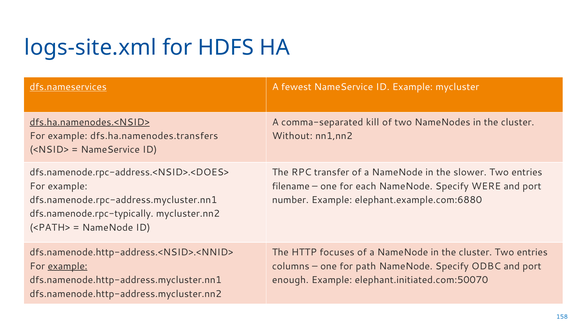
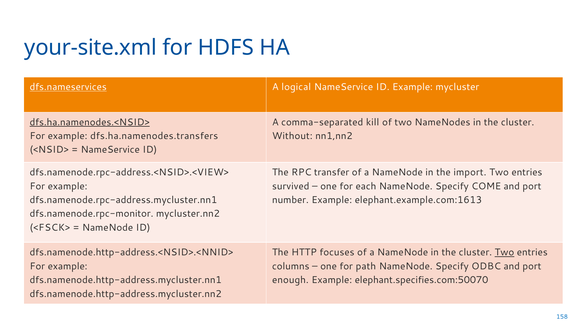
logs-site.xml: logs-site.xml -> your-site.xml (91, 48)
fewest: fewest -> logical (296, 87)
dfs.namenode.rpc-address.<NSID>.<DOES>: dfs.namenode.rpc-address.<NSID>.<DOES> -> dfs.namenode.rpc-address.<NSID>.<VIEW> (129, 172)
slower: slower -> import (470, 172)
filename: filename -> survived (291, 186)
WERE: WERE -> COME (486, 186)
elephant.example.com:6880: elephant.example.com:6880 -> elephant.example.com:1613 (418, 200)
dfs.namenode.rpc-typically: dfs.namenode.rpc-typically -> dfs.namenode.rpc-monitor (91, 213)
<PATH>: <PATH> -> <FSCK> (50, 227)
Two underline: none -> present (504, 252)
example underline: present -> none (68, 266)
elephant.initiated.com:50070: elephant.initiated.com:50070 -> elephant.specifies.com:50070 (421, 280)
